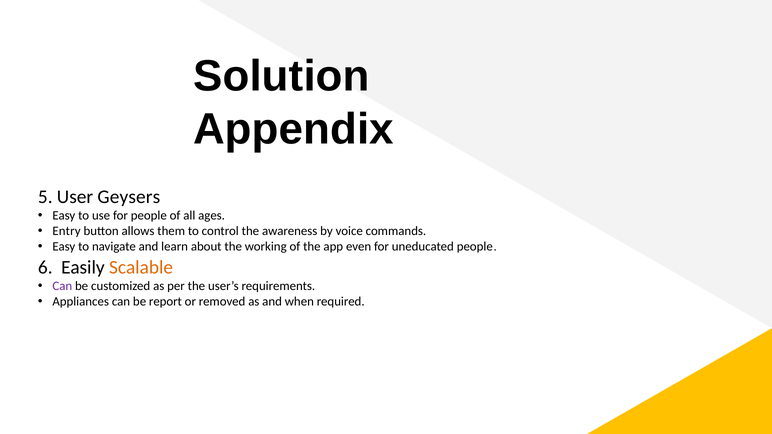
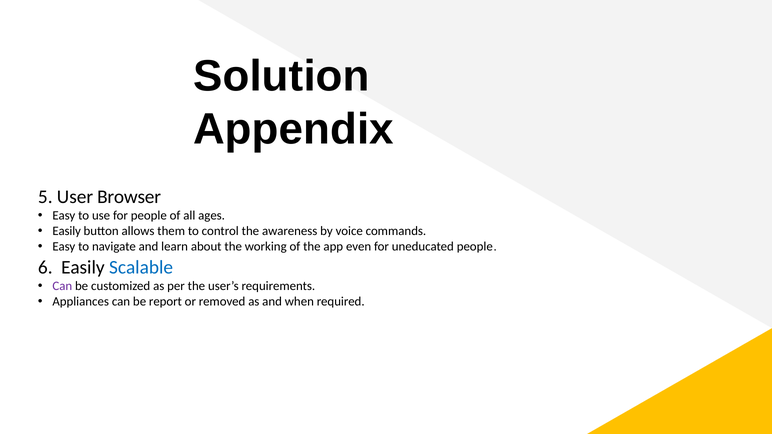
Geysers: Geysers -> Browser (129, 197)
Entry: Entry -> Easily (67, 231)
Scalable colour: orange -> blue (141, 268)
